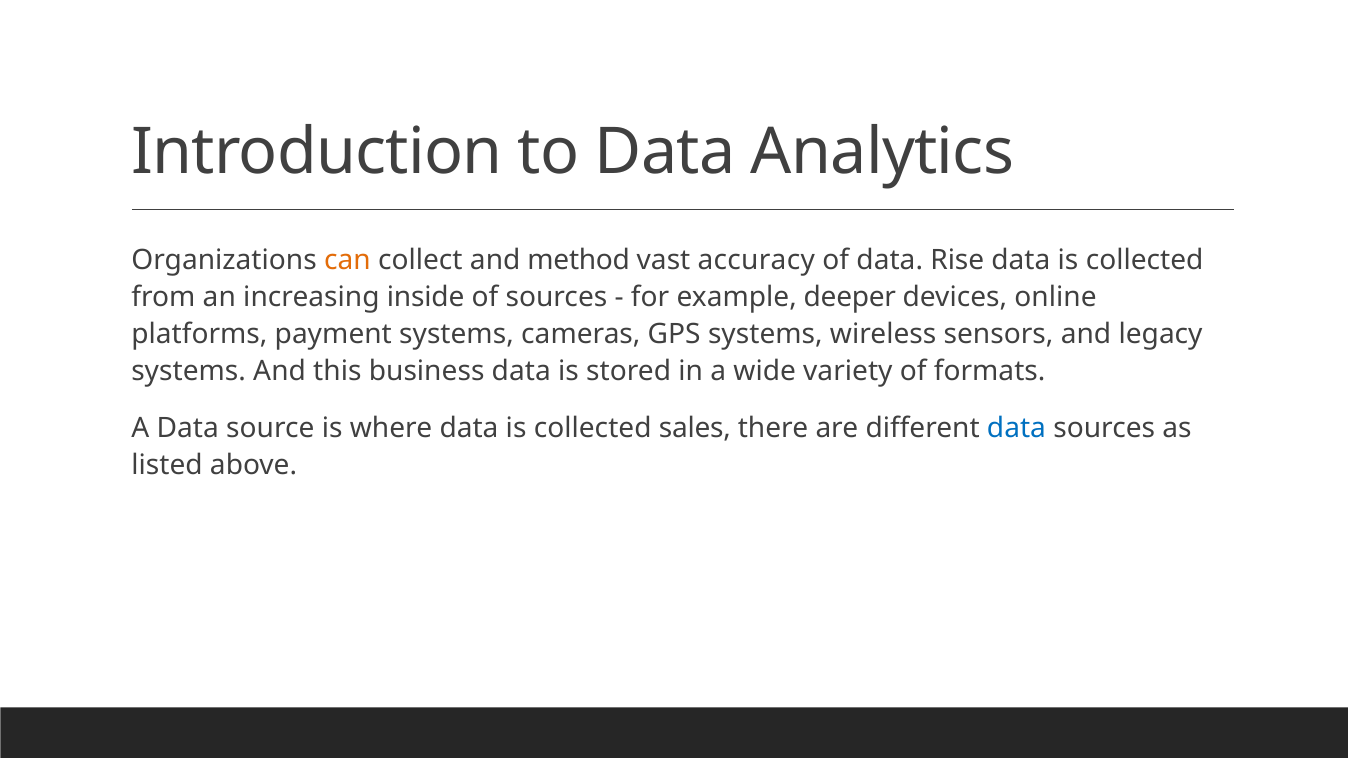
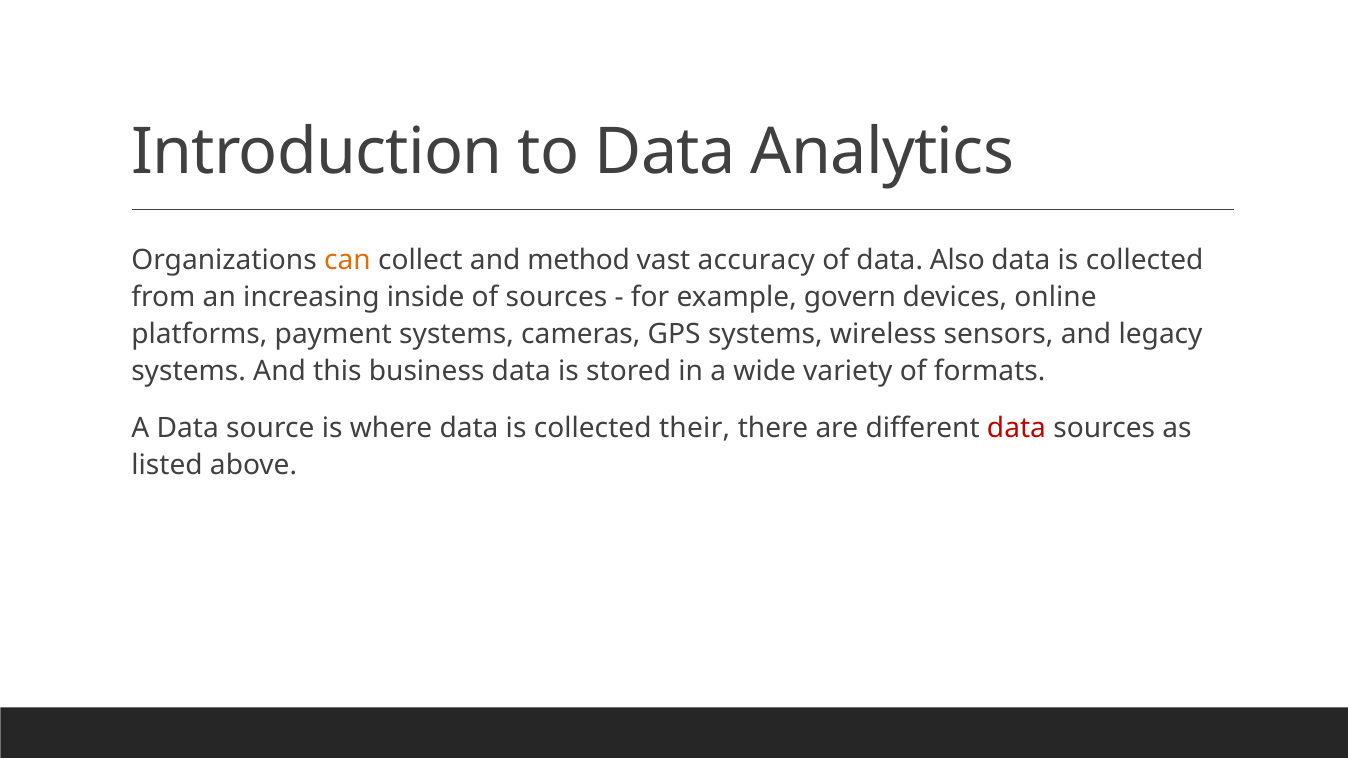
Rise: Rise -> Also (957, 260)
deeper: deeper -> govern (850, 297)
sales: sales -> their (695, 428)
data colour: blue -> red (1016, 428)
